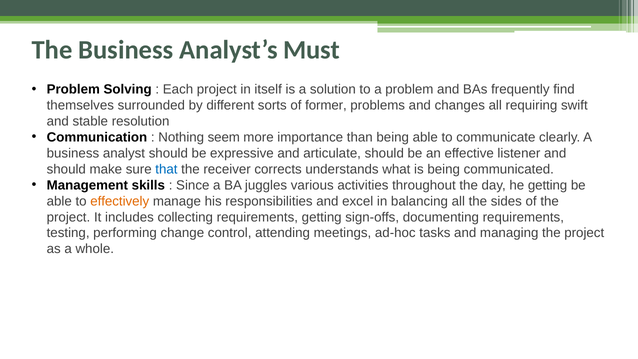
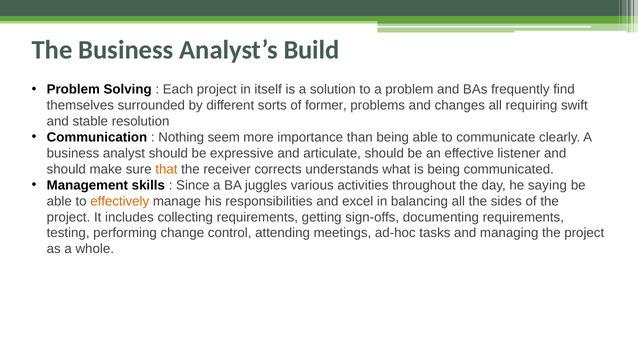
Must: Must -> Build (312, 50)
that colour: blue -> orange (166, 169)
he getting: getting -> saying (547, 185)
